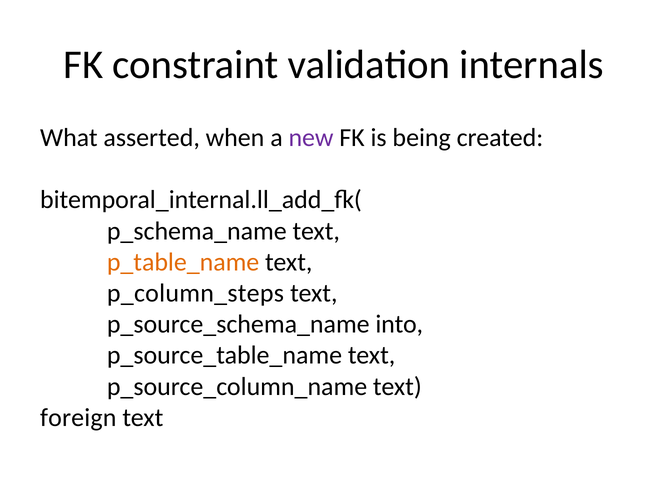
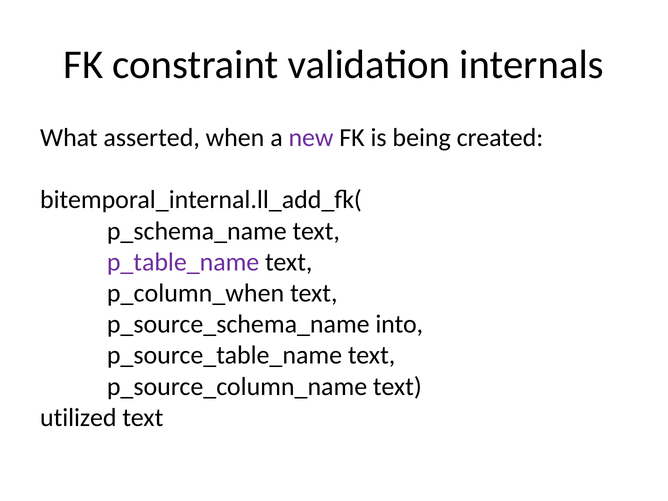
p_table_name colour: orange -> purple (183, 262)
p_column_steps: p_column_steps -> p_column_when (196, 293)
foreign: foreign -> utilized (78, 418)
